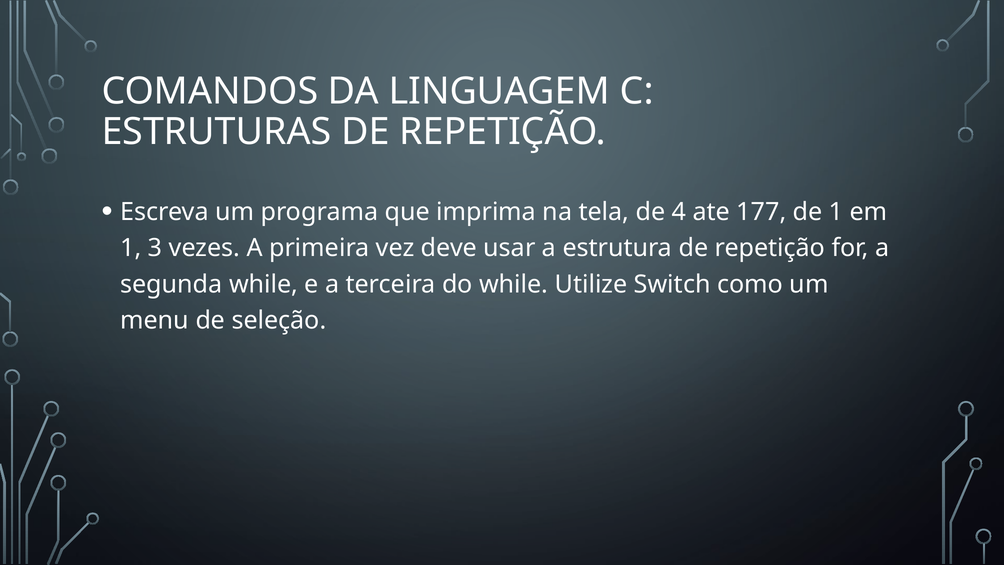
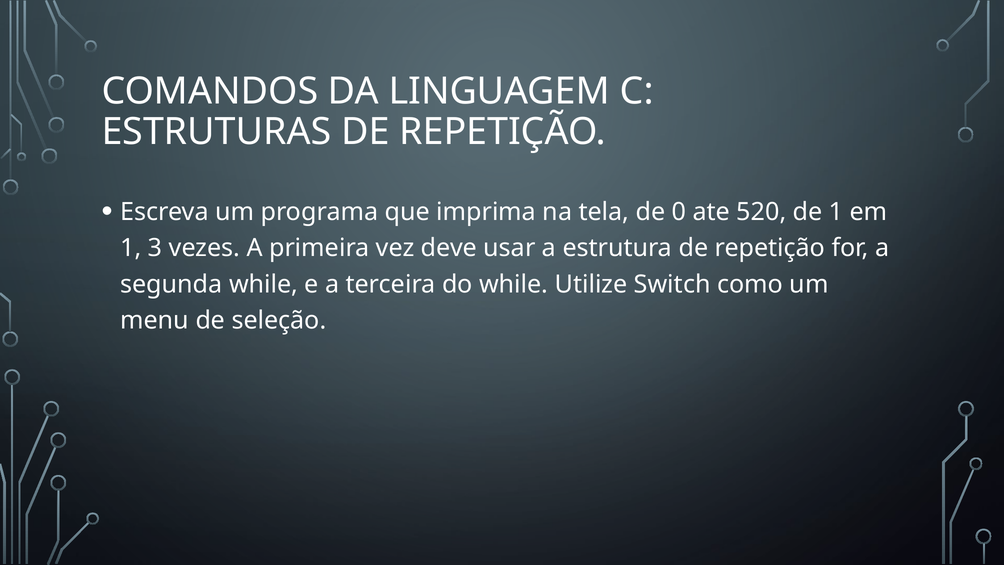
4: 4 -> 0 (679, 212)
177: 177 -> 520 (761, 212)
